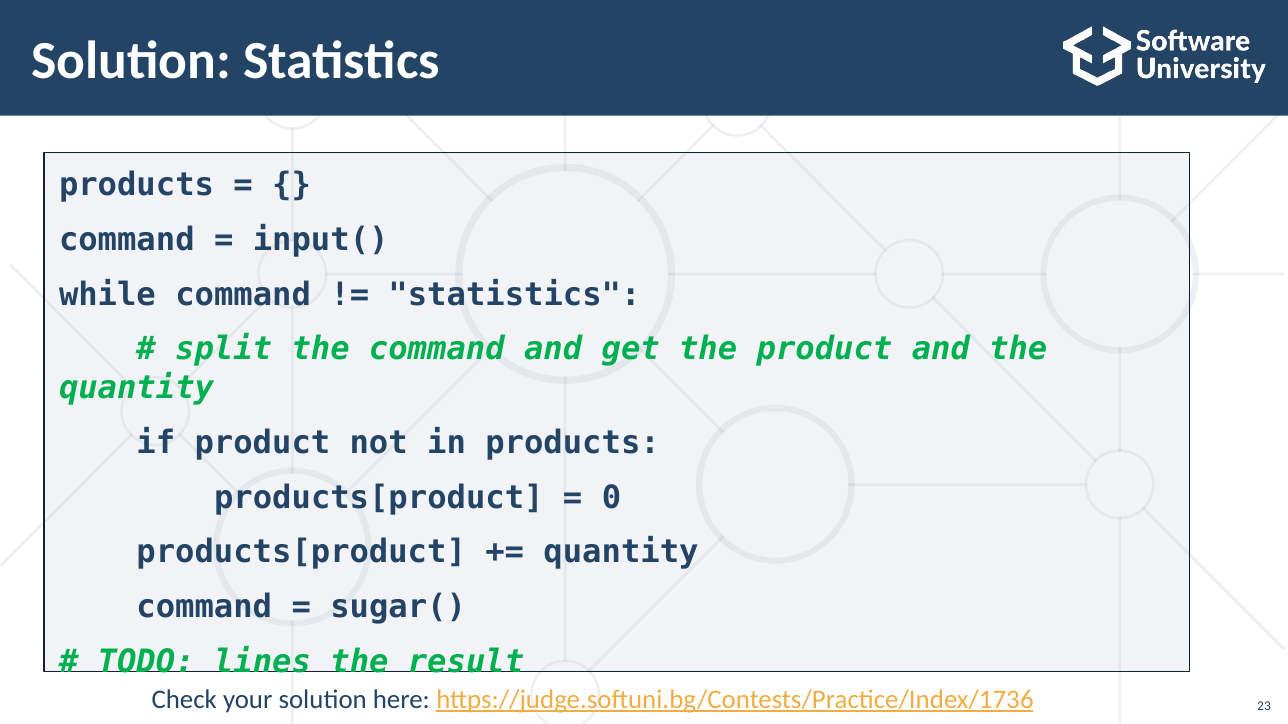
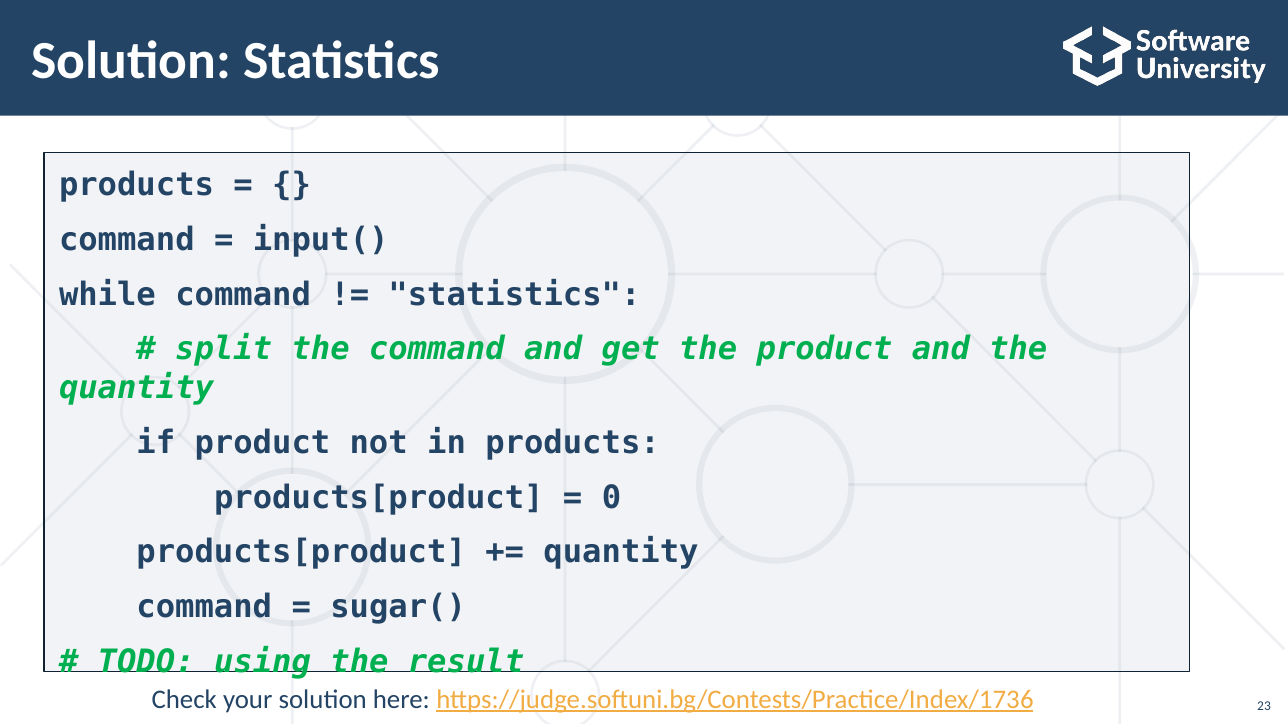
lines: lines -> using (263, 662)
